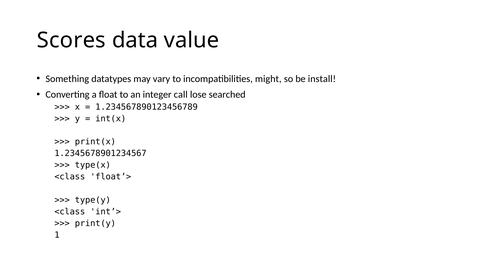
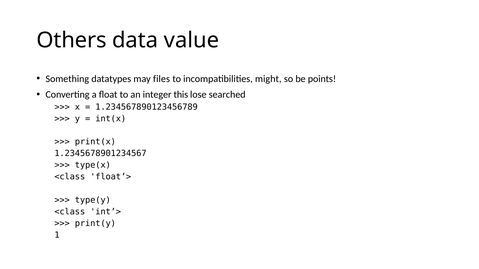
Scores: Scores -> Others (72, 40)
vary: vary -> files (161, 79)
install: install -> points (322, 79)
call: call -> this (181, 95)
